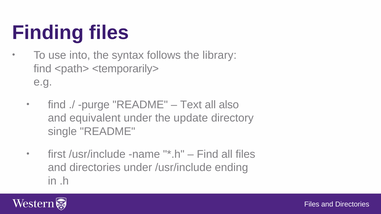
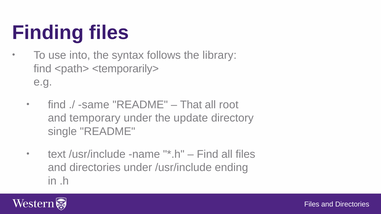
purge: purge -> same (94, 105)
Text: Text -> That (191, 105)
also: also -> root (229, 105)
equivalent: equivalent -> temporary (95, 118)
first: first -> text (57, 154)
